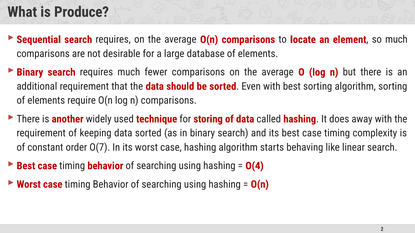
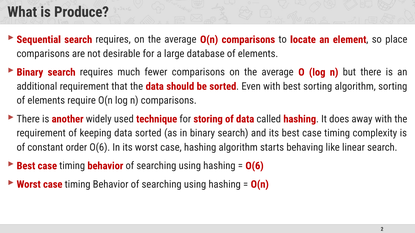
so much: much -> place (396, 40)
order O(7: O(7 -> O(6 (100, 148)
O(4: O(4 -> O(6 (255, 166)
